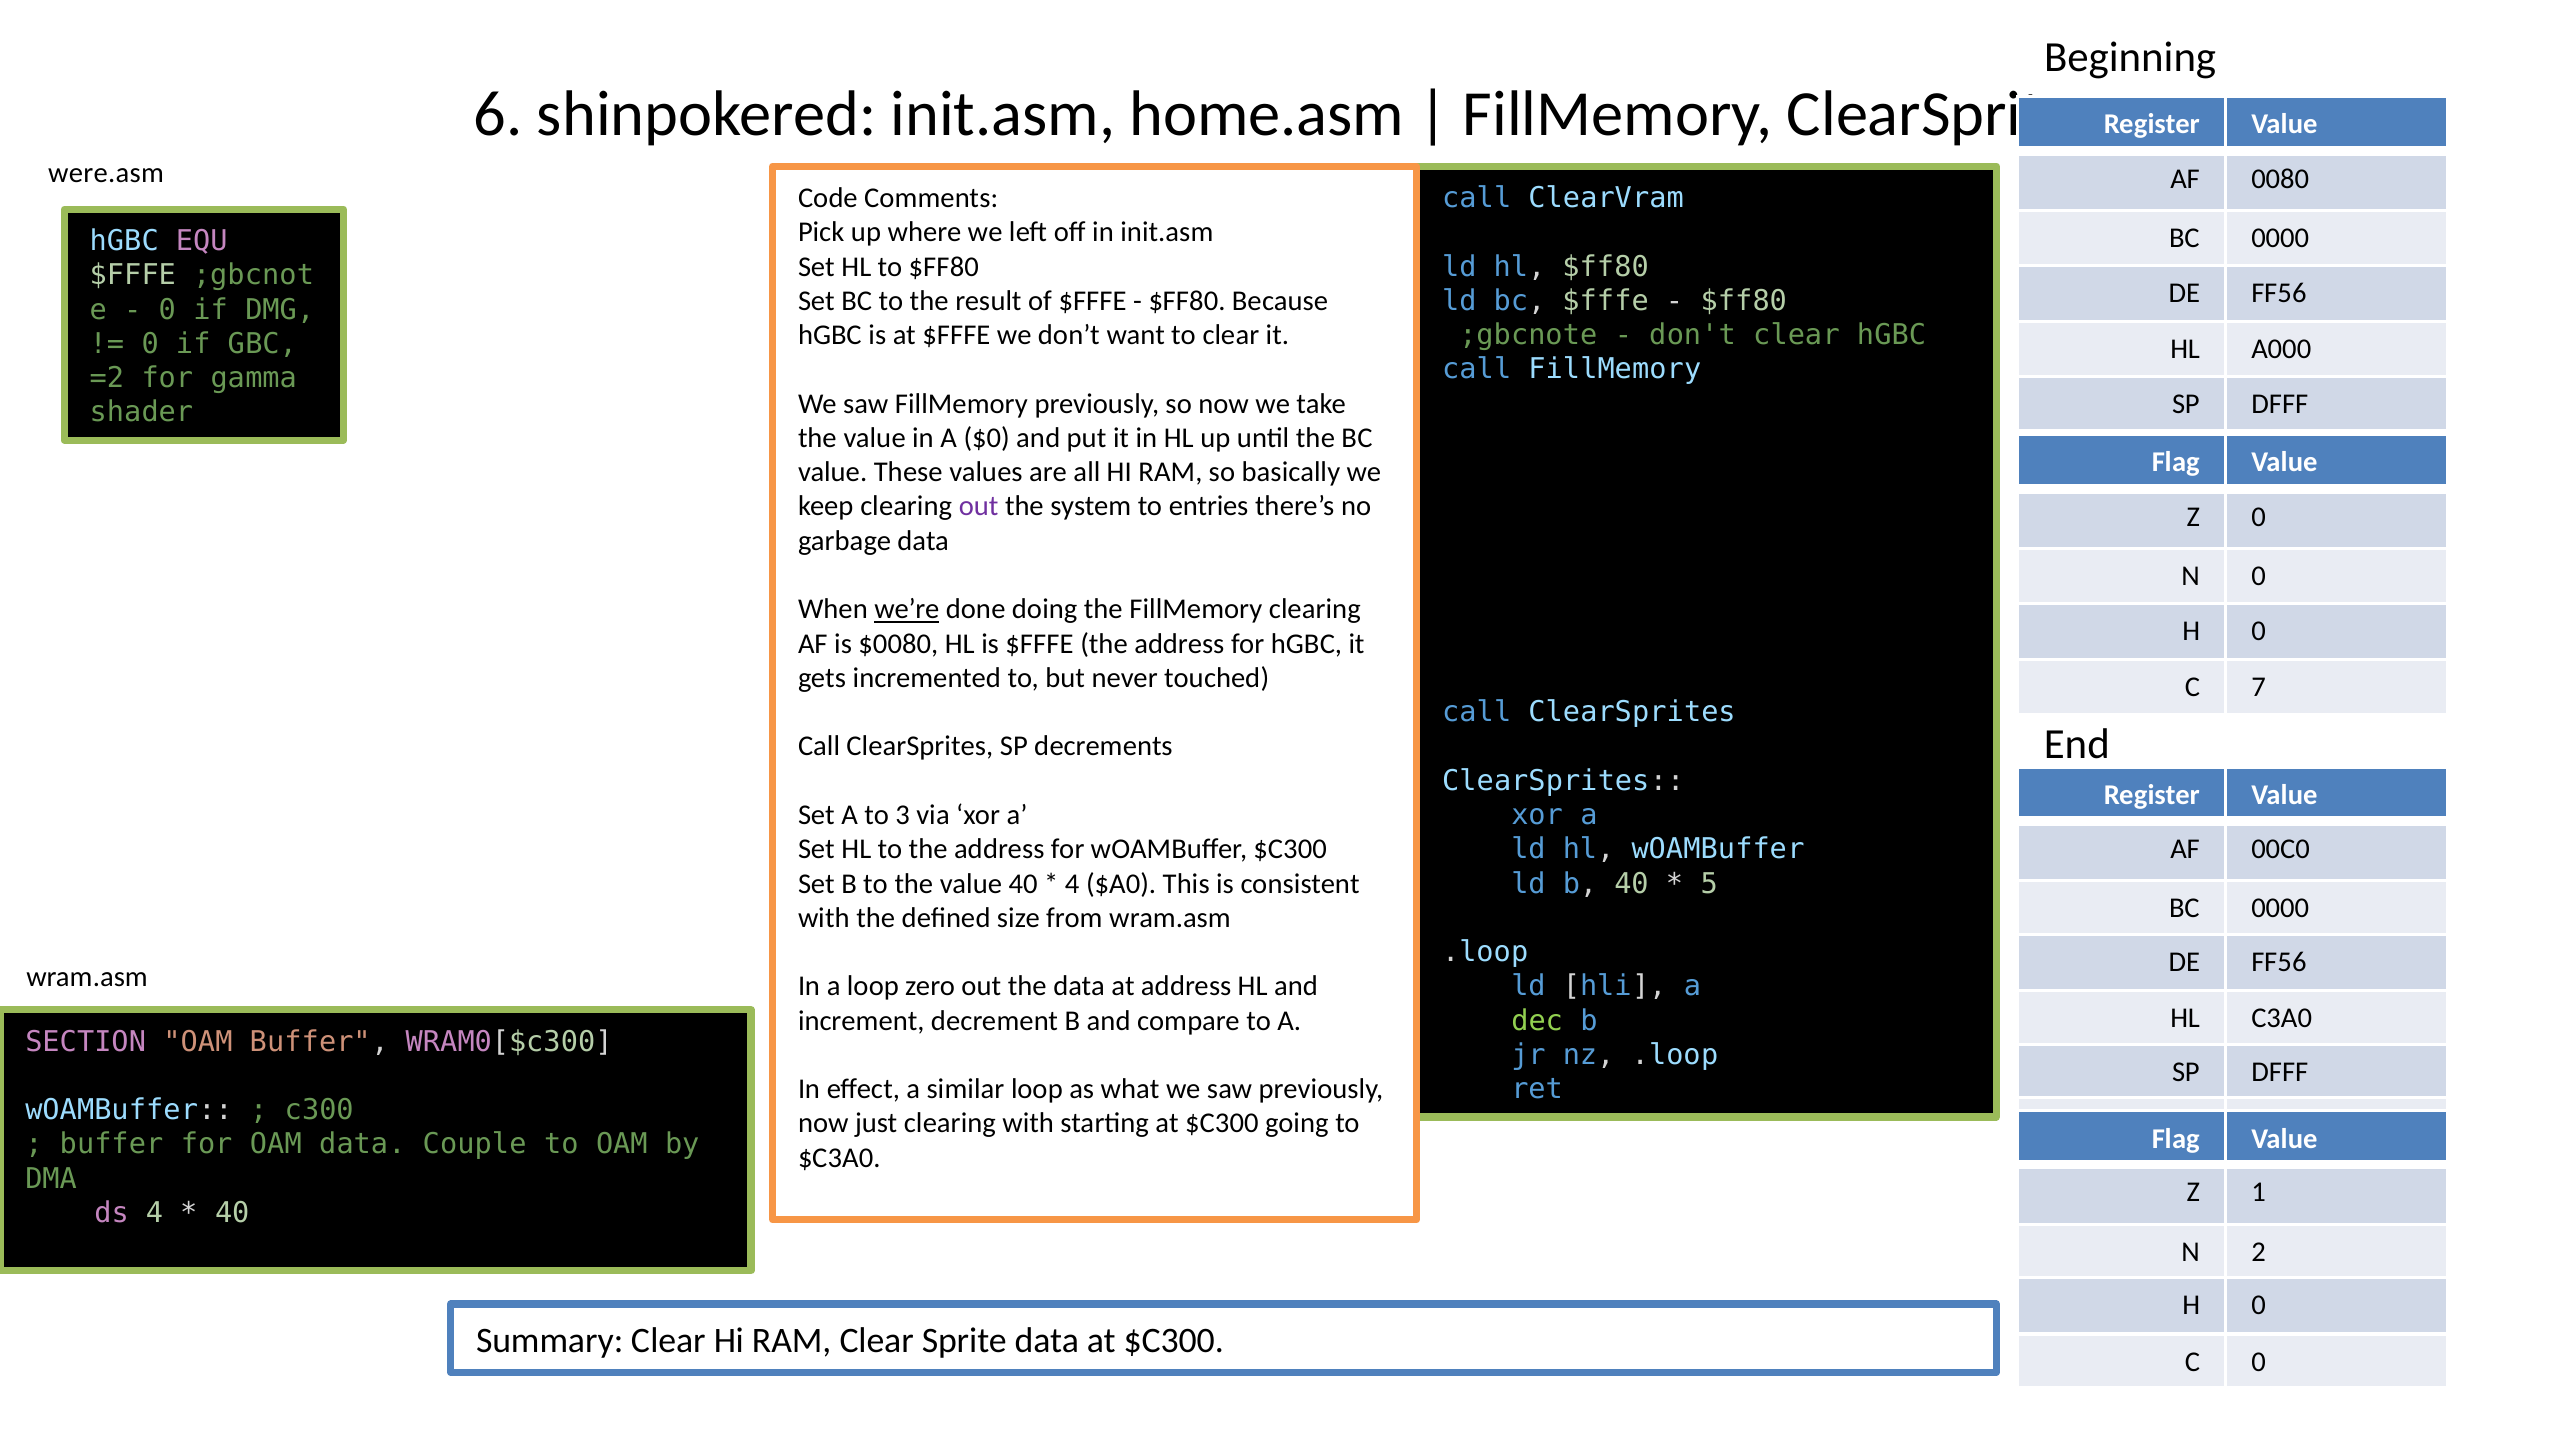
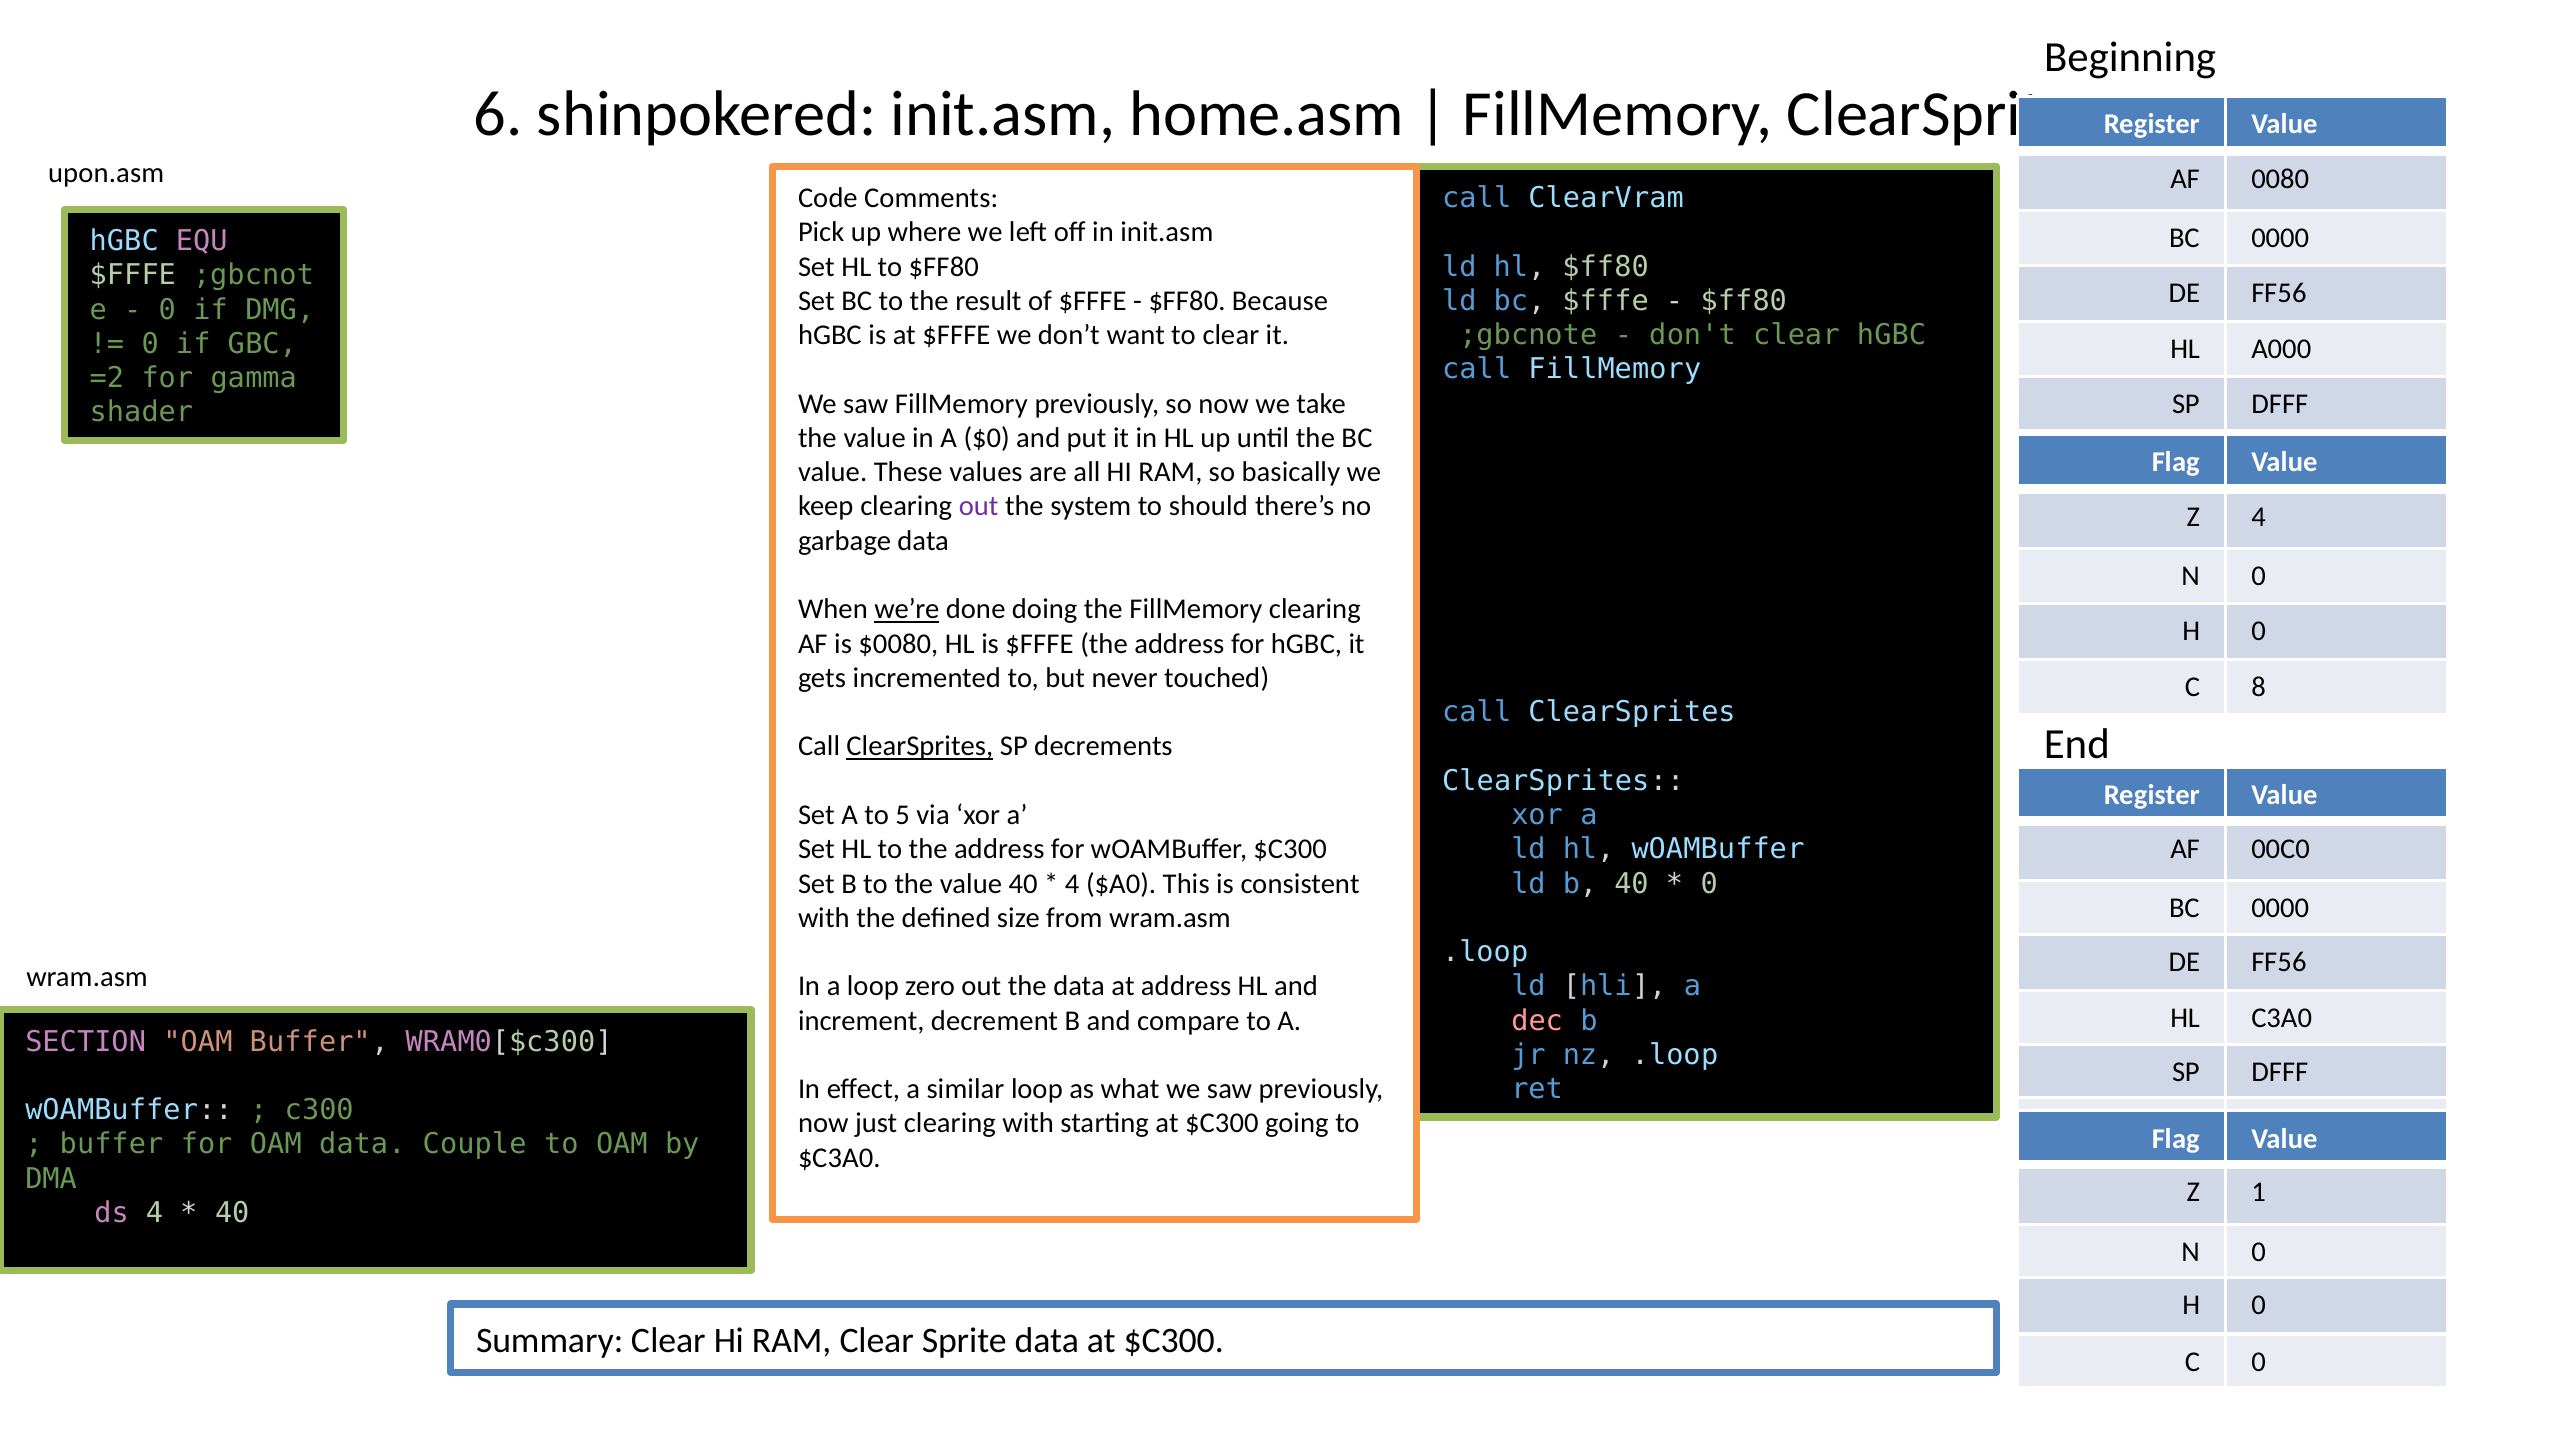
were.asm: were.asm -> upon.asm (106, 173)
entries: entries -> should (1208, 507)
Z 0: 0 -> 4 (2259, 517)
7: 7 -> 8 (2259, 687)
ClearSprites underline: none -> present (920, 747)
3: 3 -> 5 (903, 815)
5: 5 -> 0 (1709, 884)
dec colour: light green -> pink (1537, 1021)
2: 2 -> 0 (2259, 1252)
